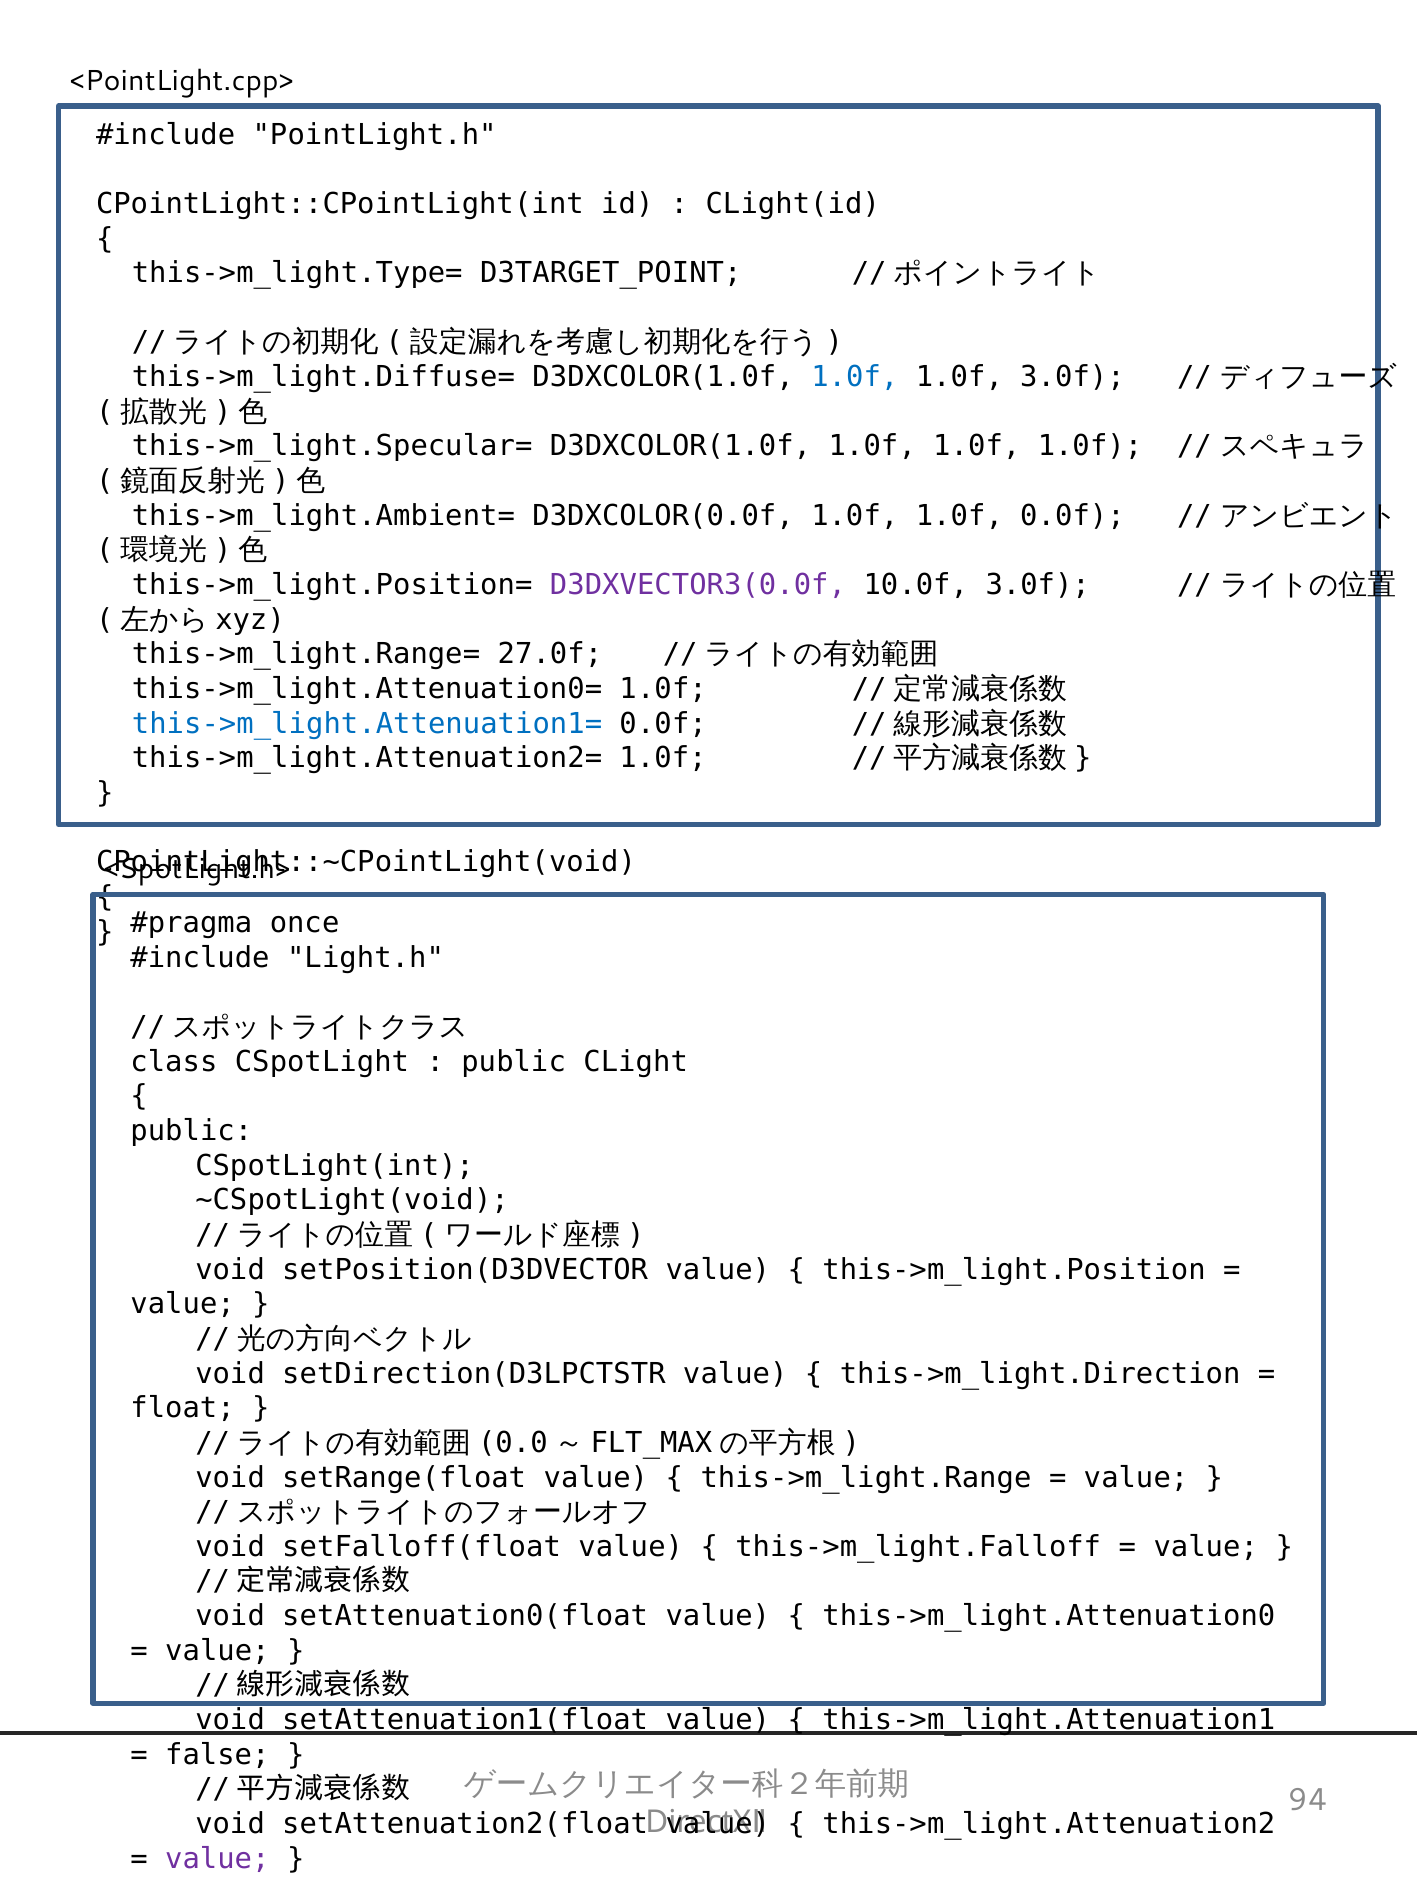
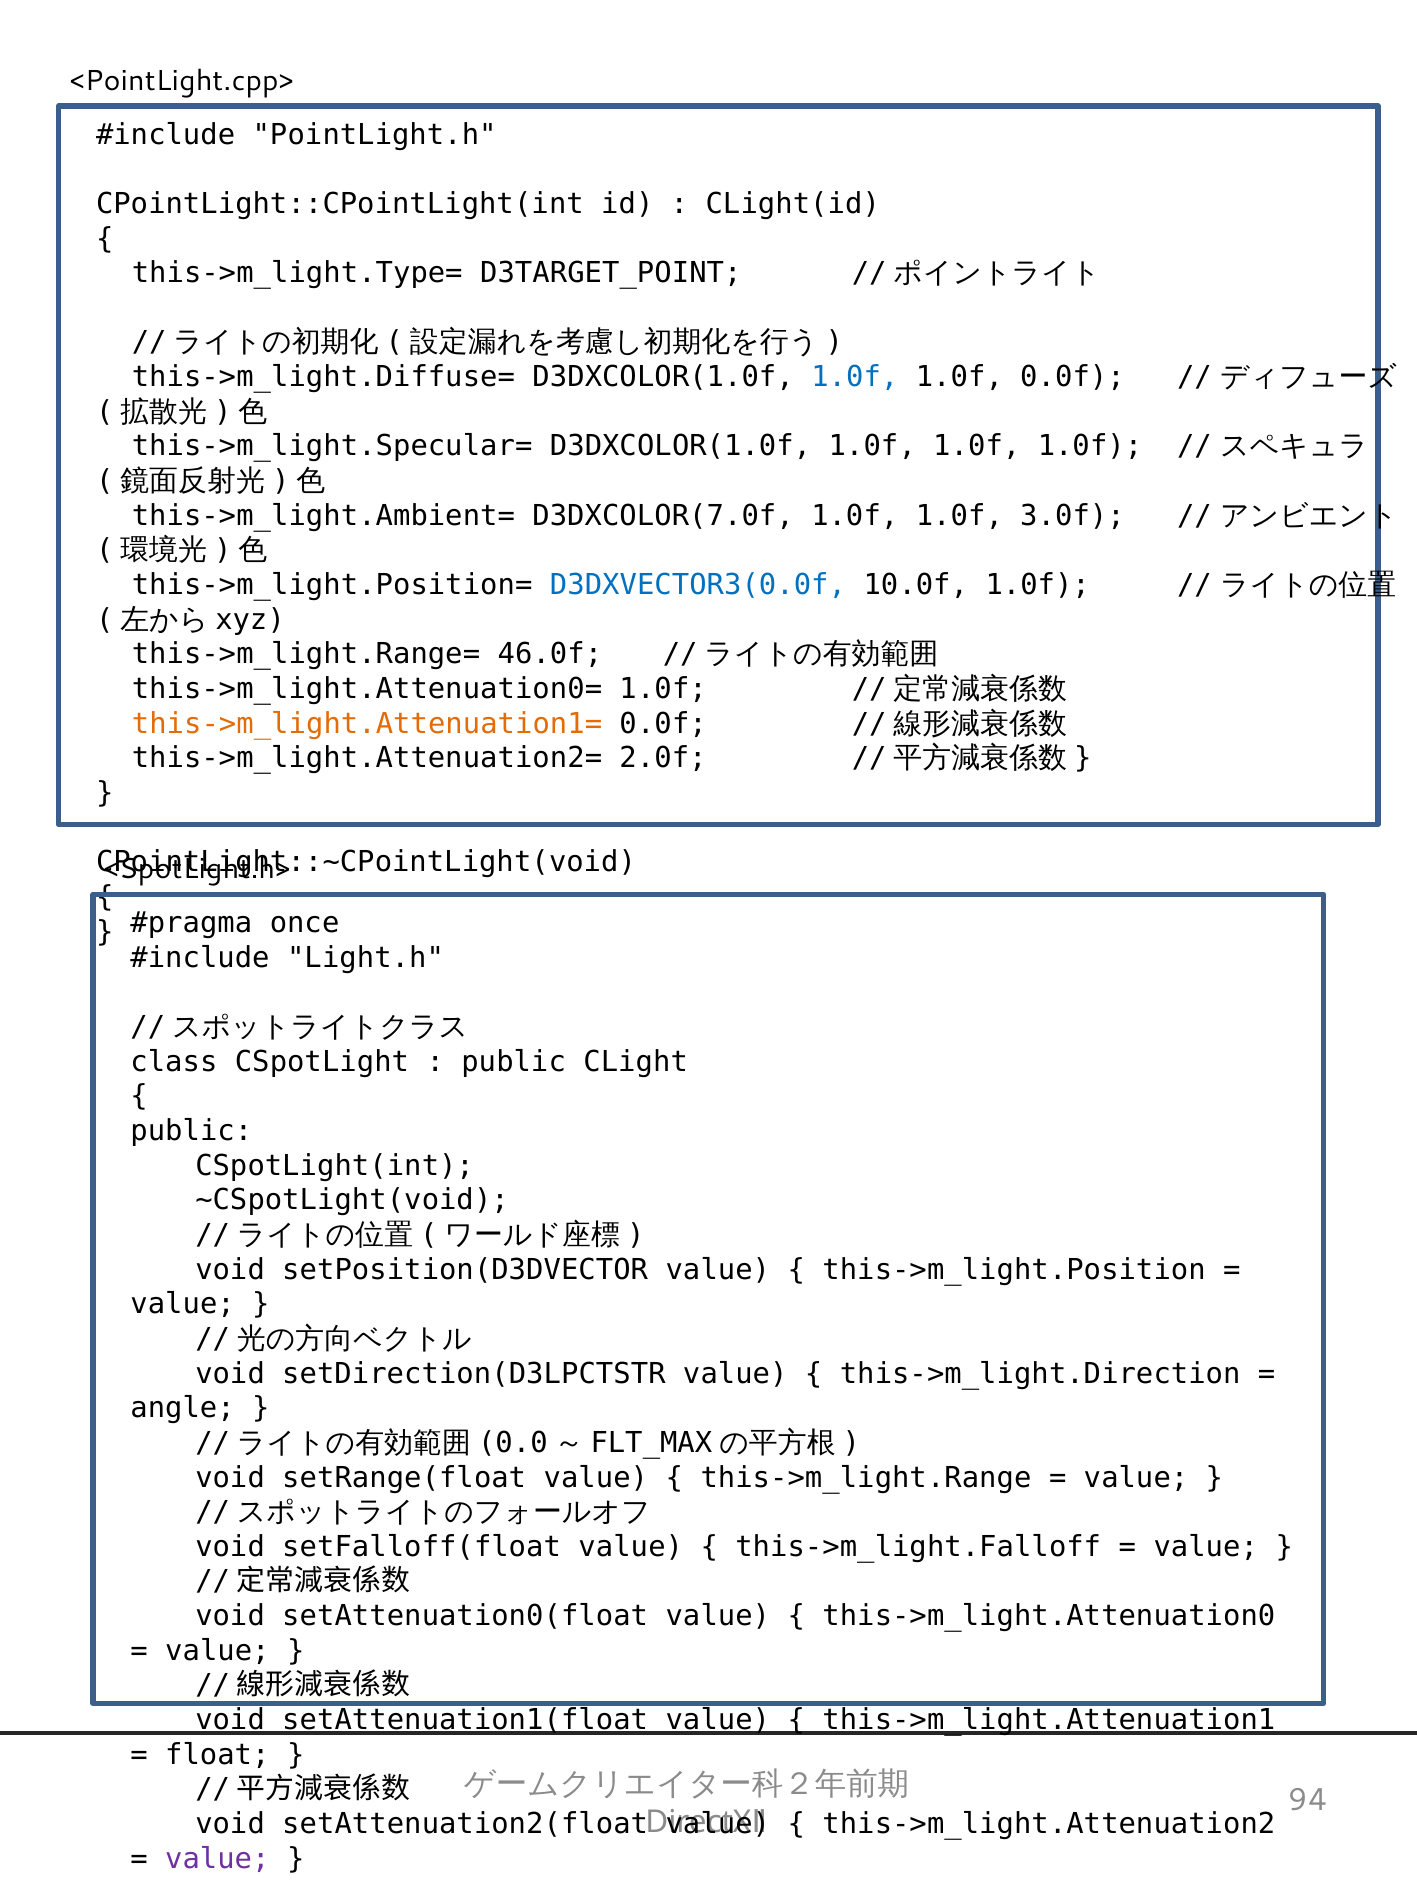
1.0f 3.0f: 3.0f -> 0.0f (1072, 377)
D3DXCOLOR(0.0f: D3DXCOLOR(0.0f -> D3DXCOLOR(7.0f (663, 516)
1.0f 0.0f: 0.0f -> 3.0f (1072, 516)
D3DXVECTOR3(0.0f colour: purple -> blue (698, 585)
10.0f 3.0f: 3.0f -> 1.0f (1038, 585)
27.0f: 27.0f -> 46.0f (550, 654)
this->m_light.Attenuation1= colour: blue -> orange (367, 724)
this->m_light.Attenuation2= 1.0f: 1.0f -> 2.0f (663, 758)
float: float -> angle (183, 1408)
false: false -> float (217, 1755)
